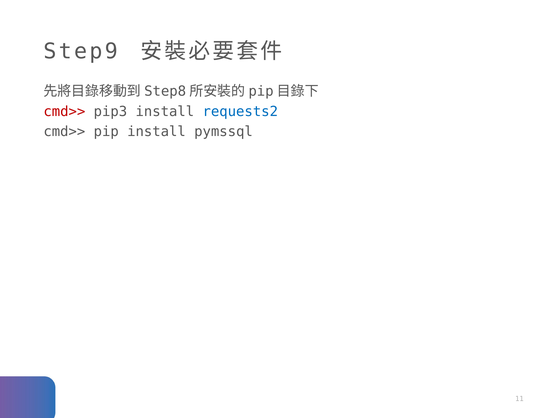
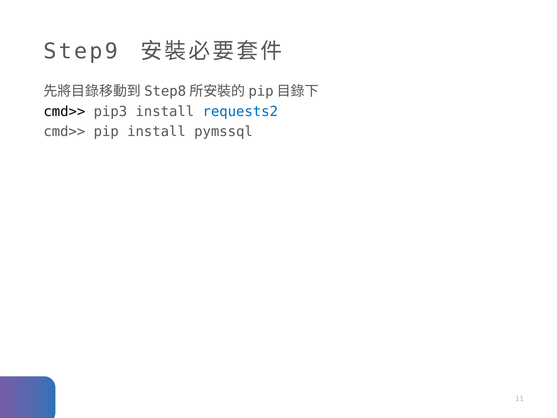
cmd>> colour: red -> black (64, 111)
